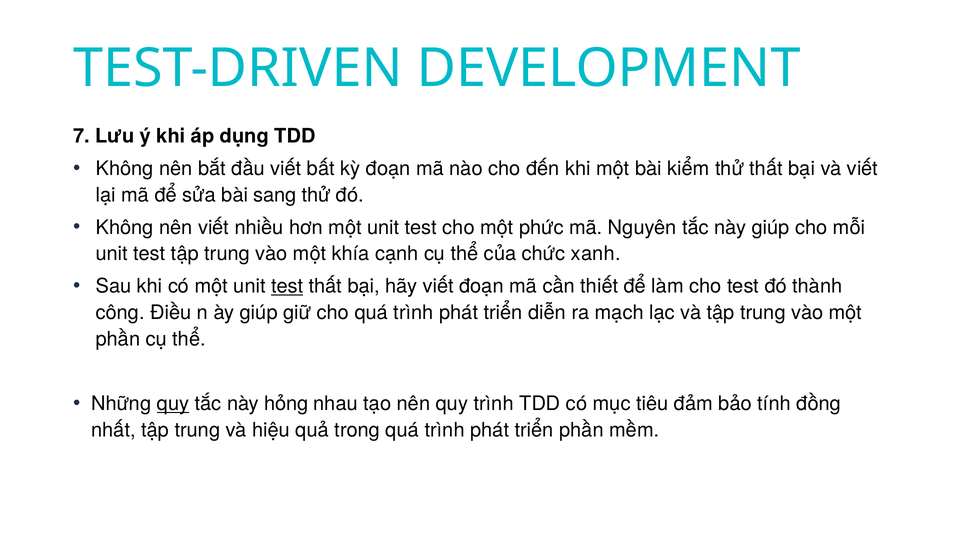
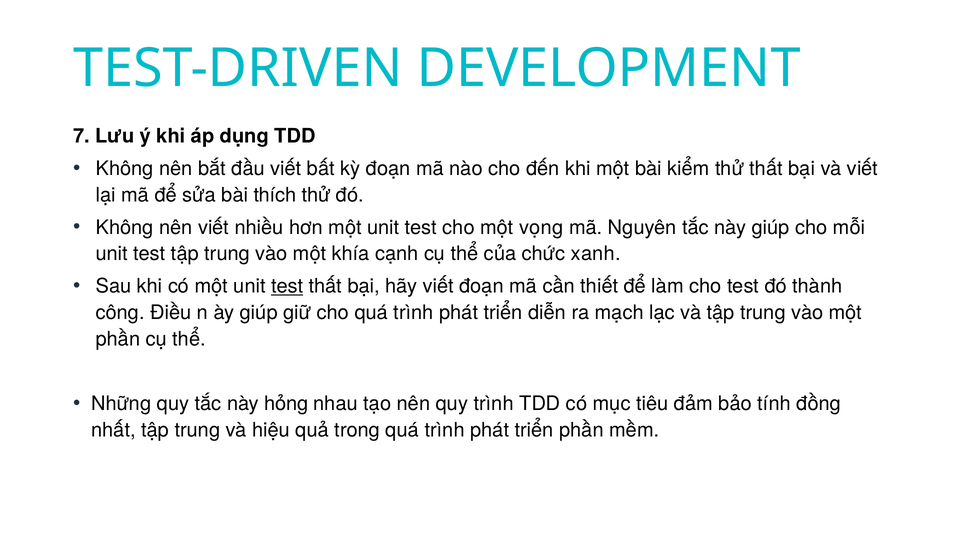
sang: sang -> thích (275, 195)
phức: phức -> vọng (541, 227)
quy underline: present -> none (173, 404)
